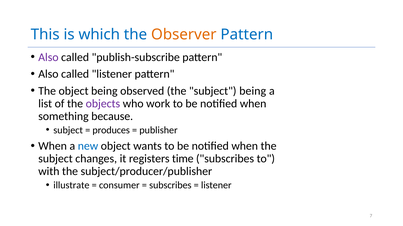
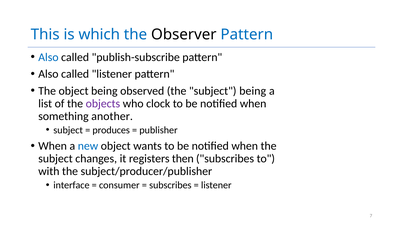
Observer colour: orange -> black (184, 35)
Also colour: purple -> blue (48, 57)
work: work -> clock (158, 104)
because: because -> another (112, 117)
time: time -> then (183, 159)
illustrate: illustrate -> interface (71, 186)
